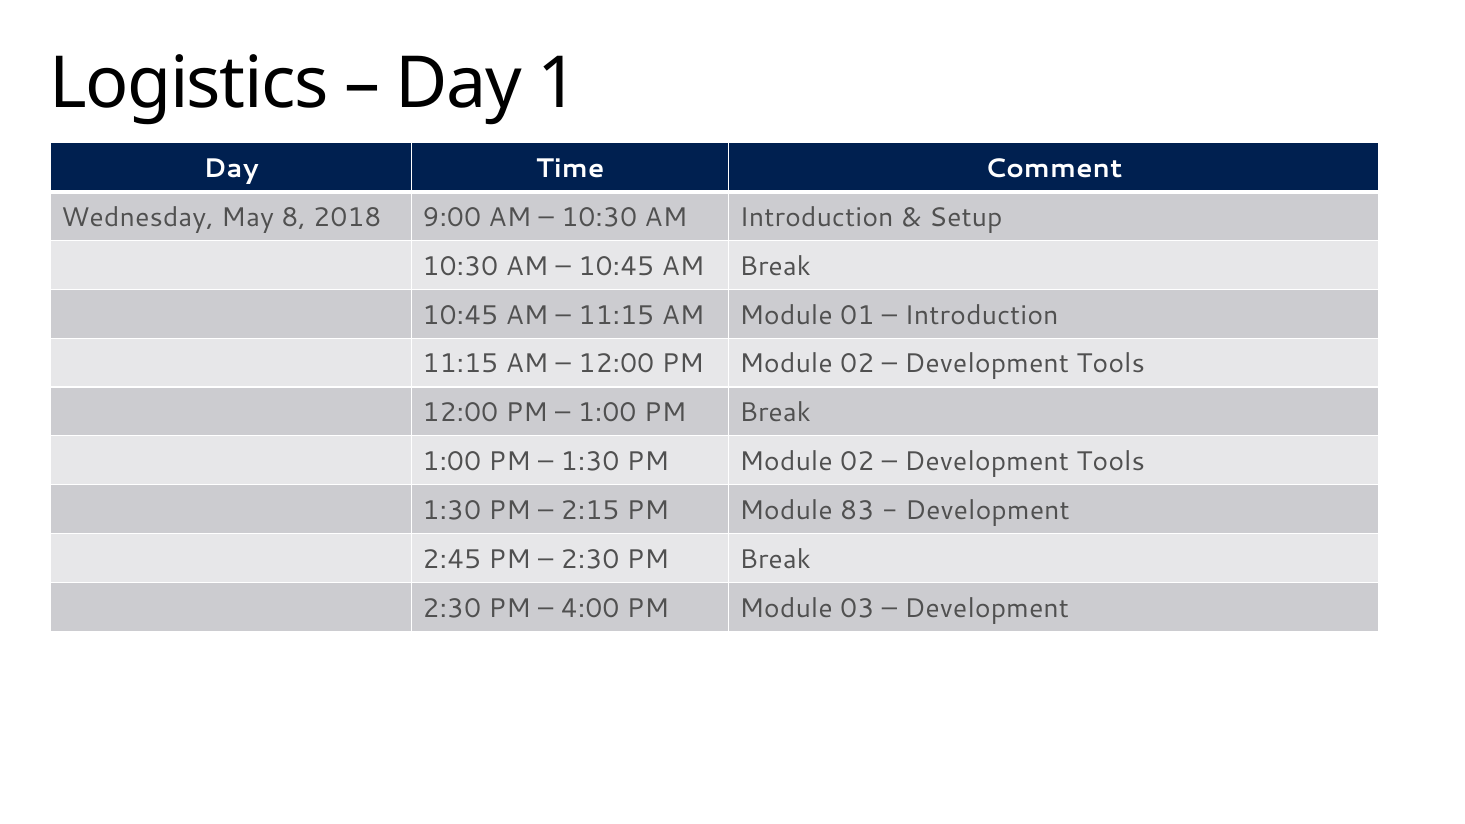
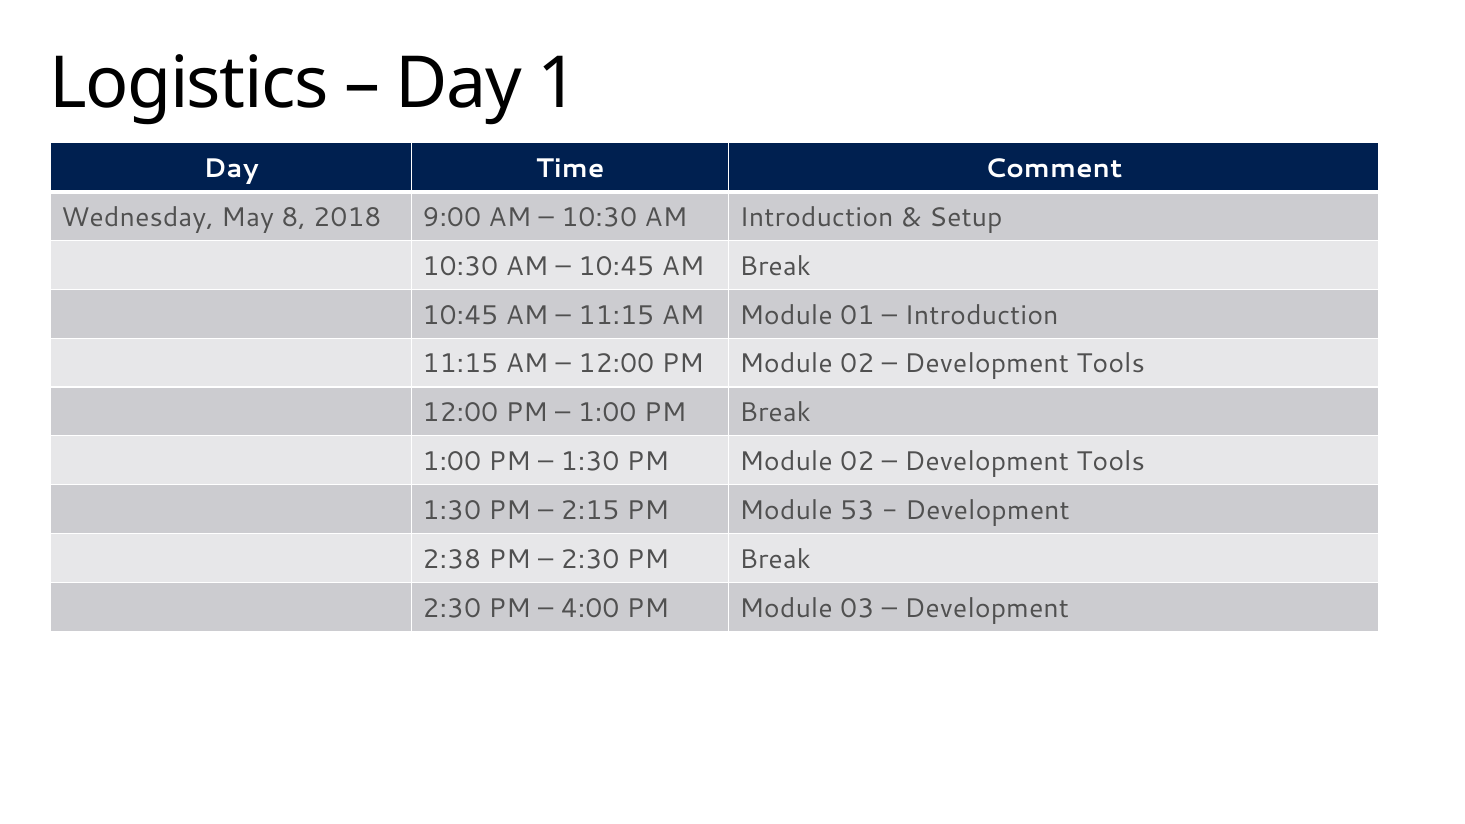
83: 83 -> 53 (857, 511)
2:45: 2:45 -> 2:38 (452, 559)
